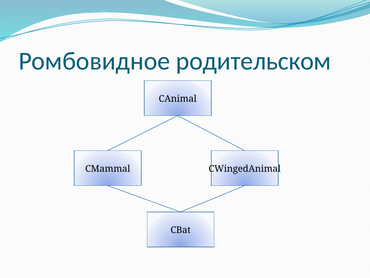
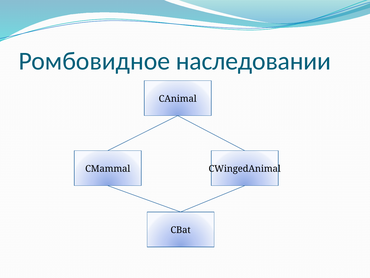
родительском: родительском -> наследовании (253, 61)
